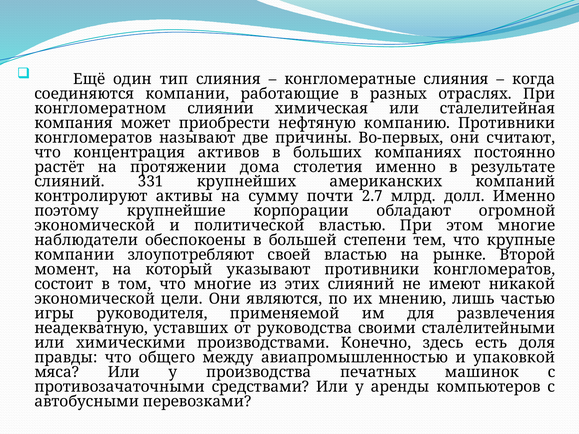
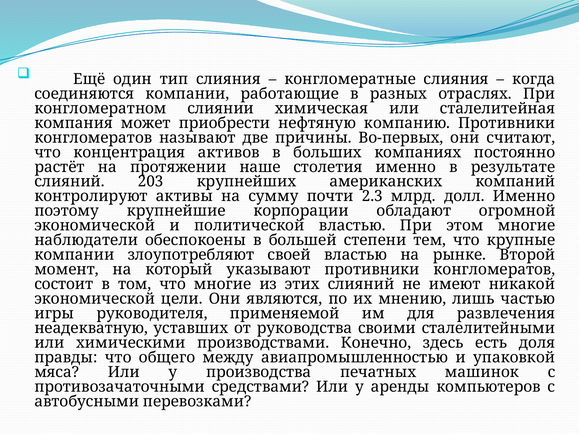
дома: дома -> наше (260, 167)
331: 331 -> 203 (151, 182)
2.7: 2.7 -> 2.3 (372, 196)
